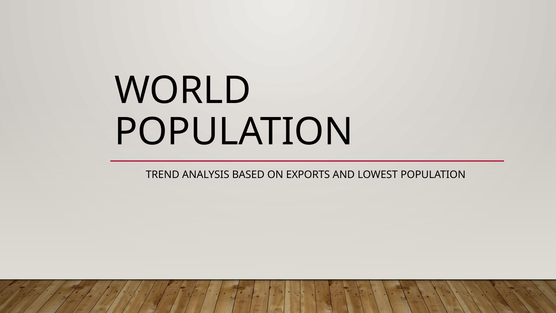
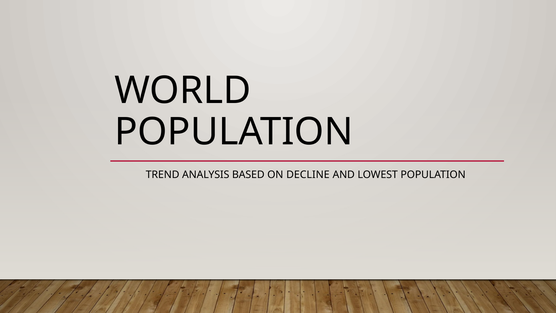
EXPORTS: EXPORTS -> DECLINE (308, 175)
